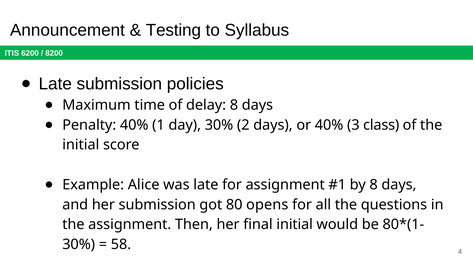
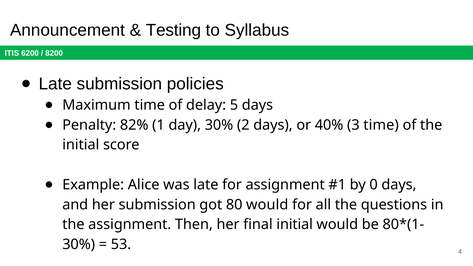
delay 8: 8 -> 5 (234, 105)
Penalty 40%: 40% -> 82% (134, 125)
3 class: class -> time (381, 125)
by 8: 8 -> 0 (374, 185)
80 opens: opens -> would (267, 205)
58: 58 -> 53 (121, 245)
